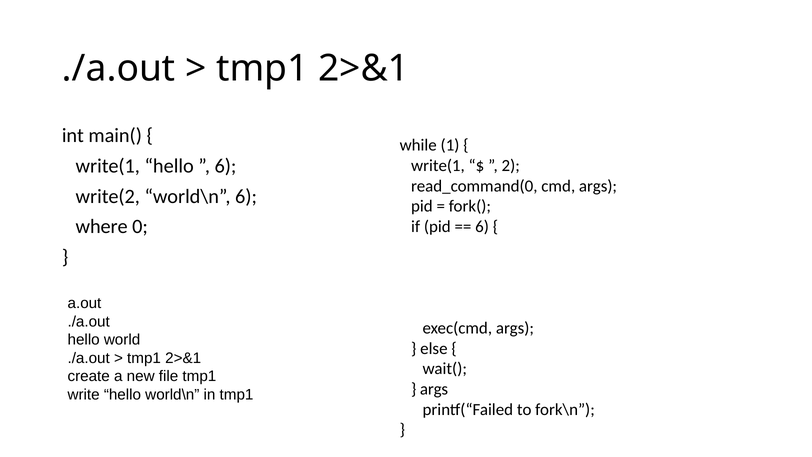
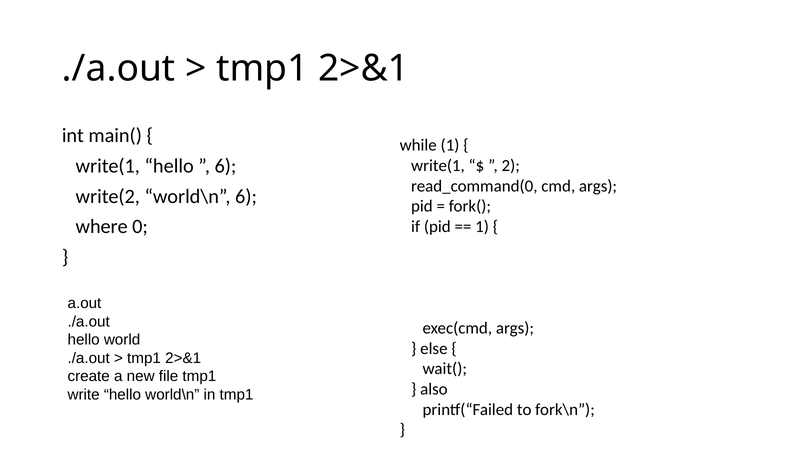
6: 6 -> 1 (482, 226)
args: args -> also (434, 389)
